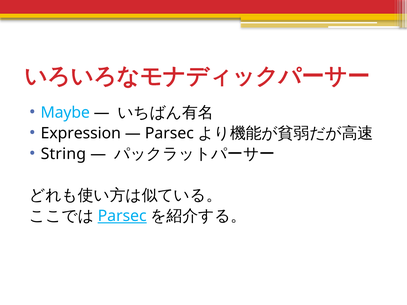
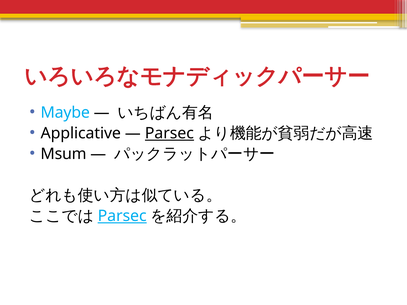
Expression: Expression -> Applicative (81, 133)
Parsec underline: none -> present (169, 133)
String: String -> Msum (64, 154)
